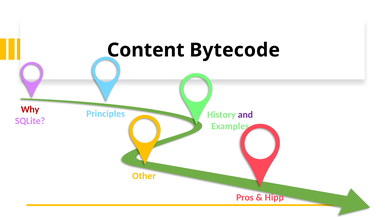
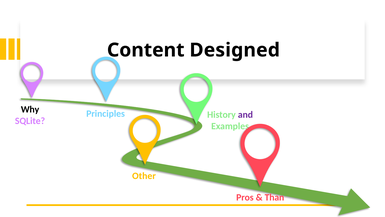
Bytecode: Bytecode -> Designed (235, 50)
Why colour: red -> black (30, 109)
Hipp: Hipp -> Than (274, 197)
